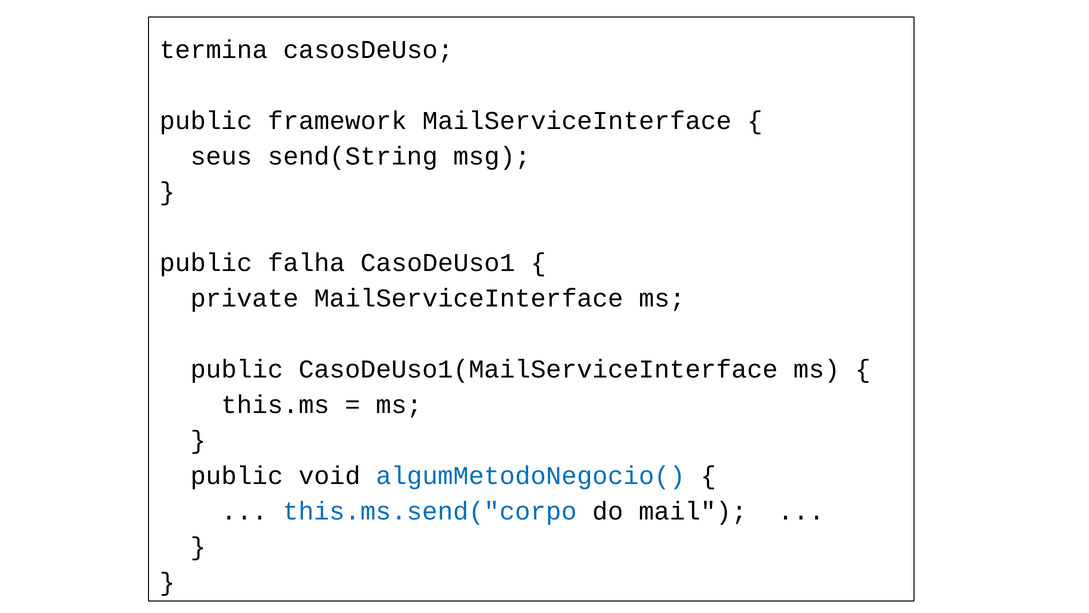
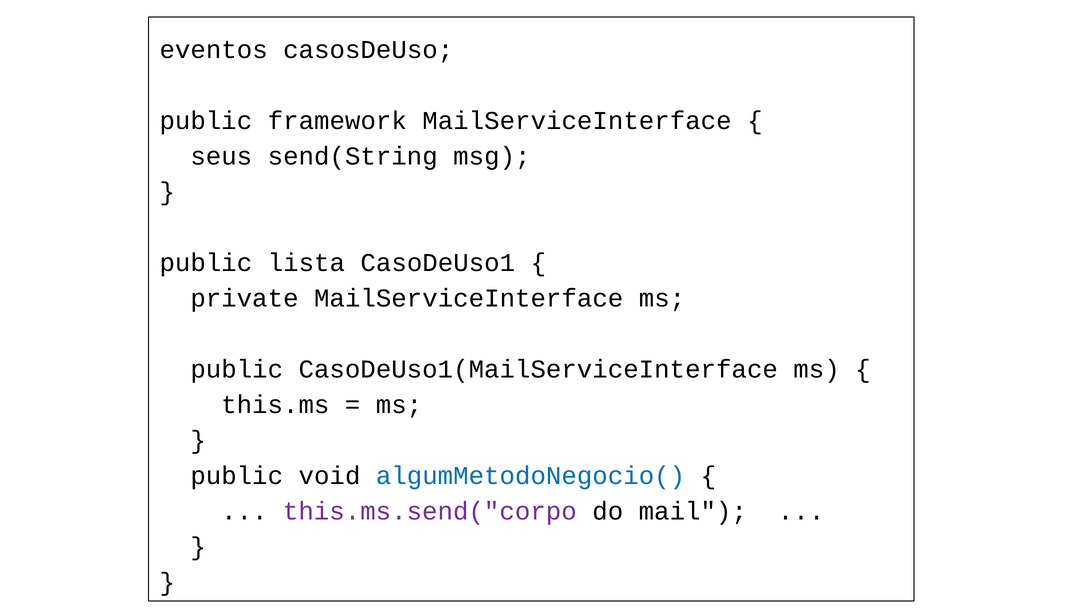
termina: termina -> eventos (214, 50)
falha: falha -> lista (306, 263)
this.ms.send("corpo colour: blue -> purple (430, 511)
